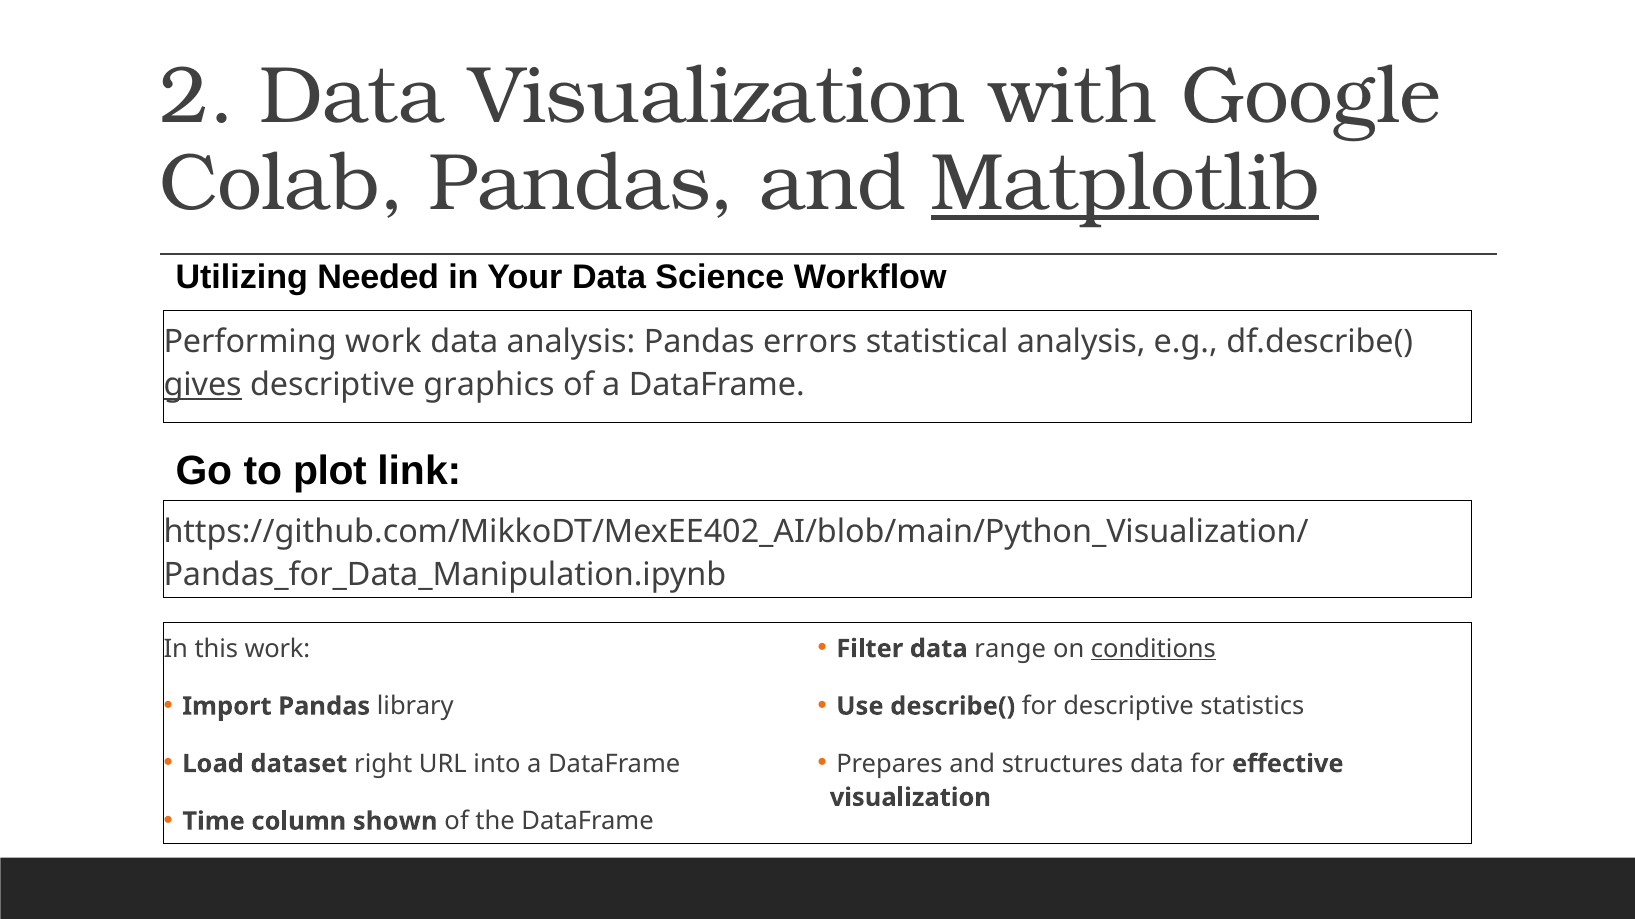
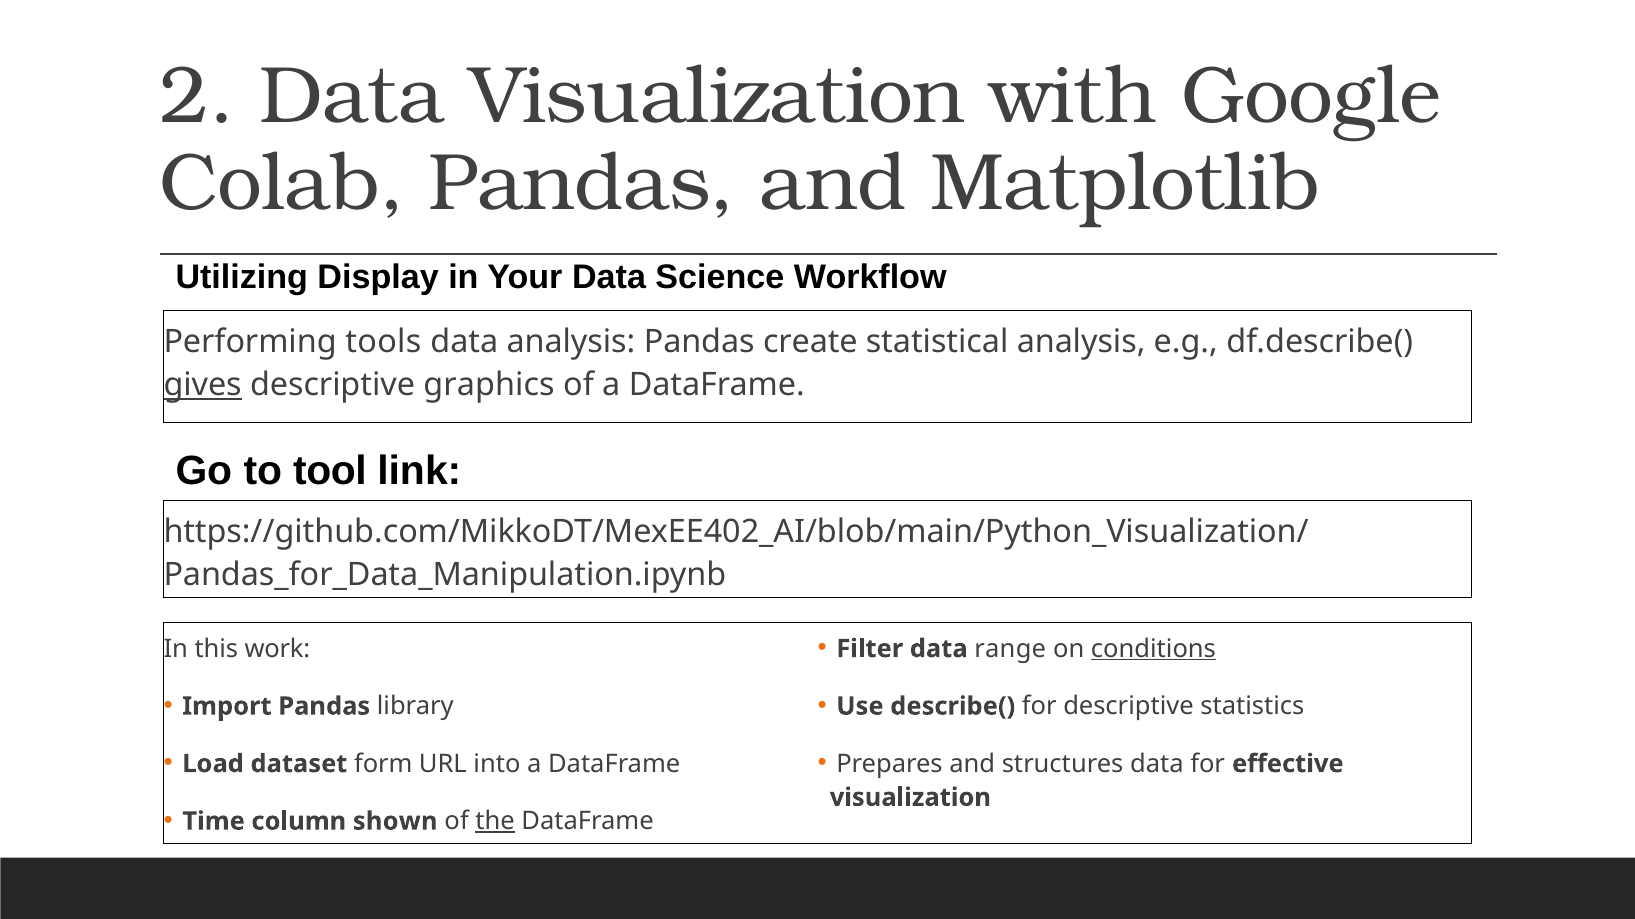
Matplotlib underline: present -> none (1125, 183)
Needed: Needed -> Display (378, 278)
Performing work: work -> tools (383, 343)
errors: errors -> create (810, 343)
plot: plot -> tool (330, 472)
right: right -> form (383, 764)
the underline: none -> present (495, 822)
